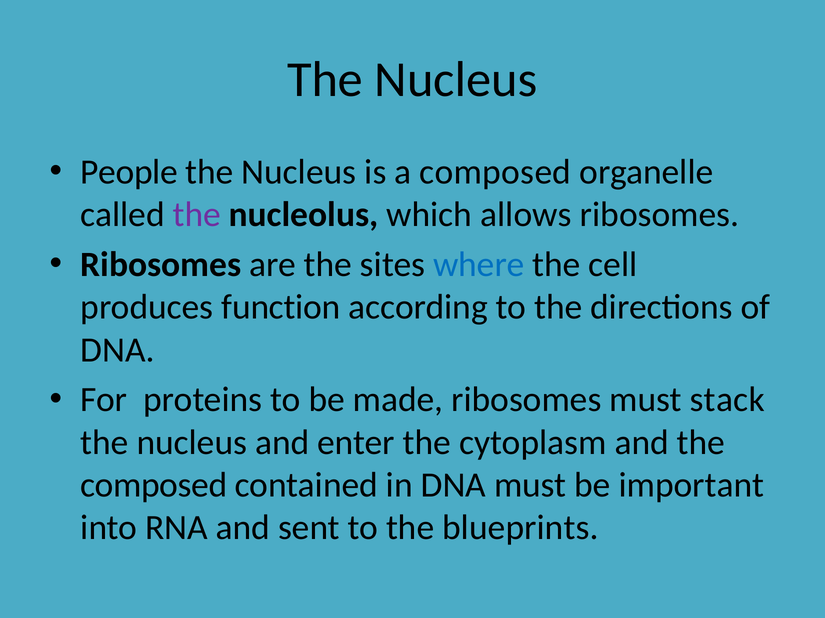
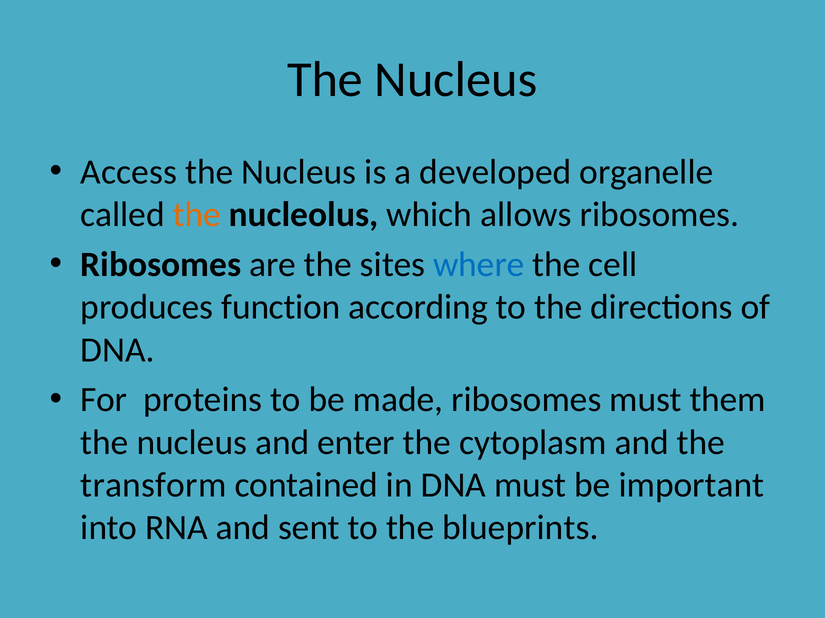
People: People -> Access (129, 172)
a composed: composed -> developed (495, 172)
the colour: purple -> orange (197, 215)
stack: stack -> them (728, 400)
composed: composed -> transform (153, 486)
